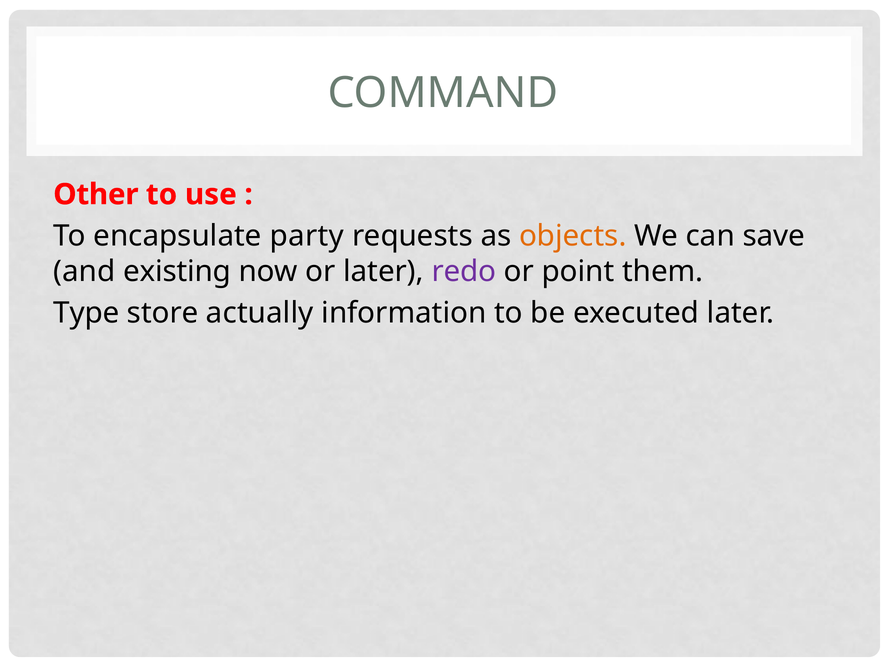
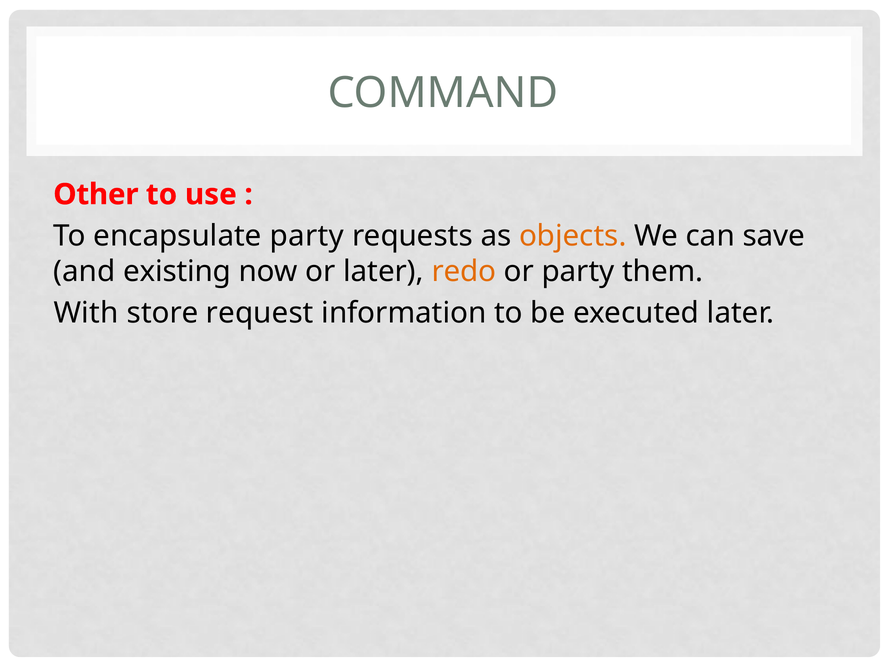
redo colour: purple -> orange (464, 272)
or point: point -> party (578, 272)
Type: Type -> With (86, 313)
actually: actually -> request (260, 313)
